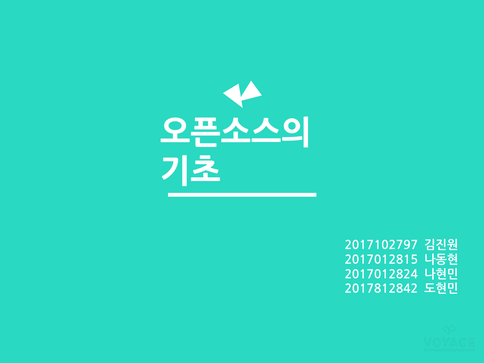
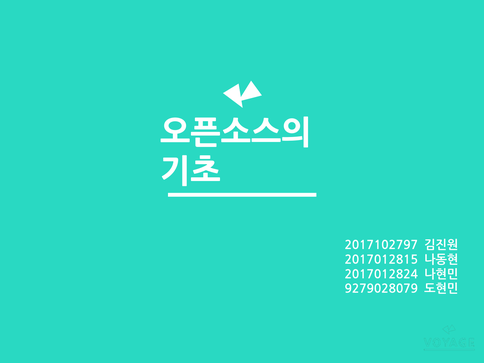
2017812842: 2017812842 -> 9279028079 (381, 289)
